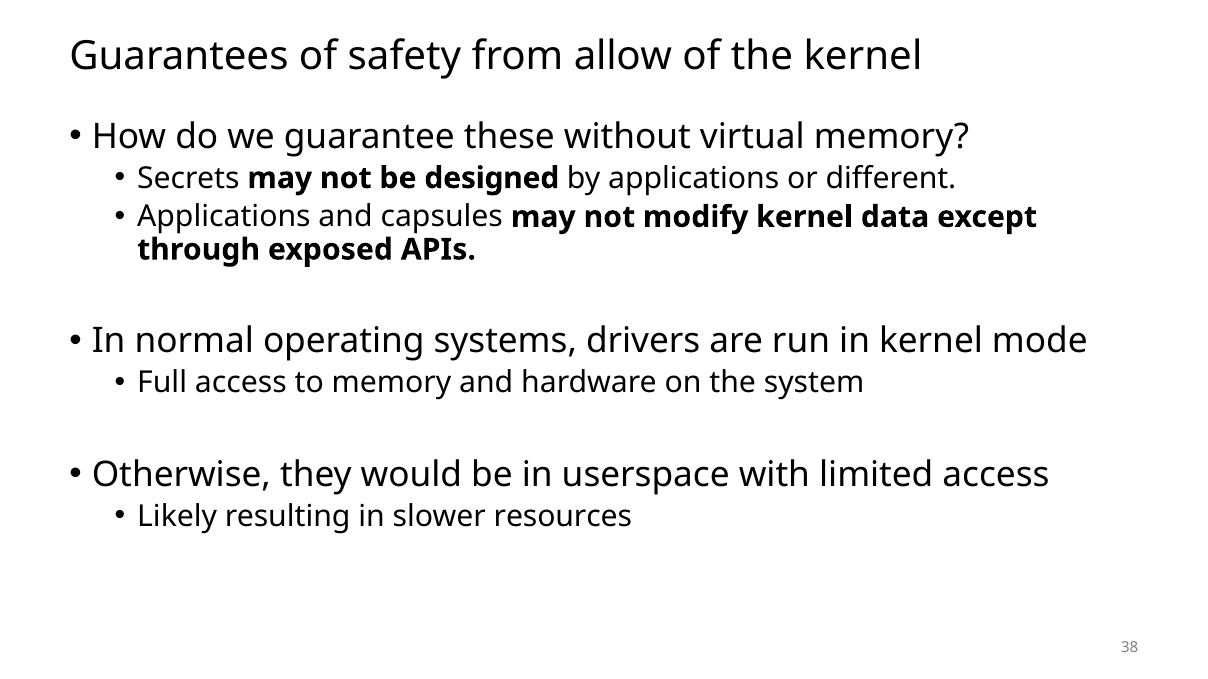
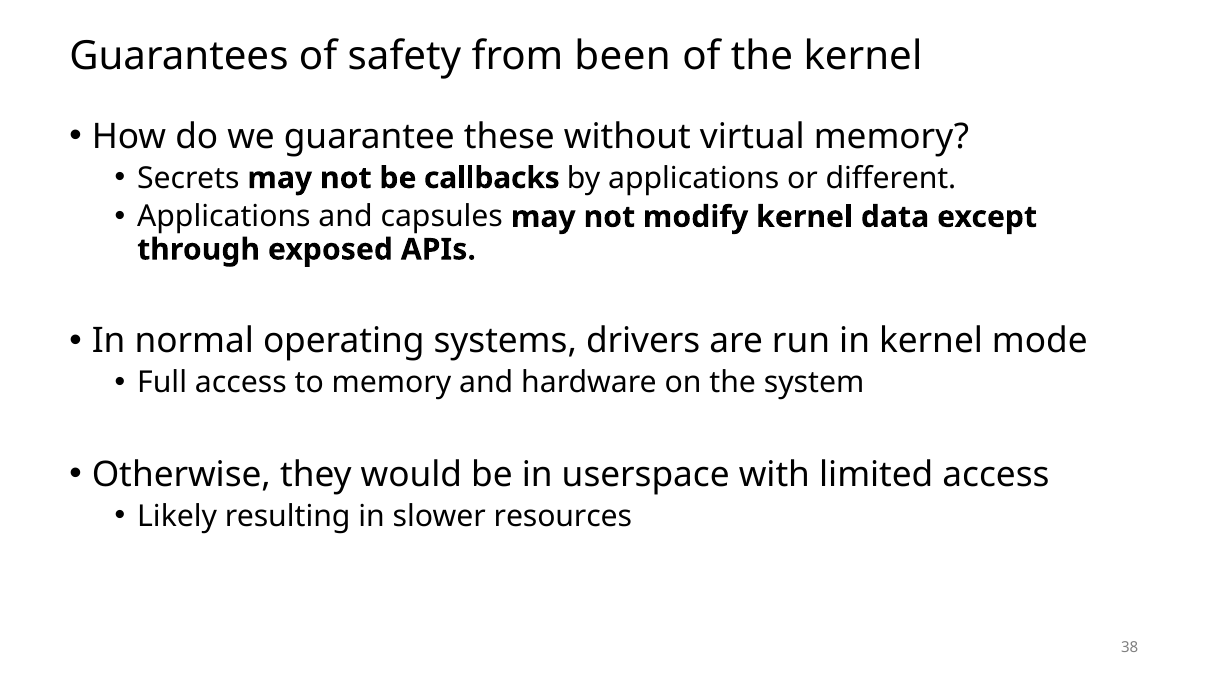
allow: allow -> been (623, 56)
designed: designed -> callbacks (492, 178)
